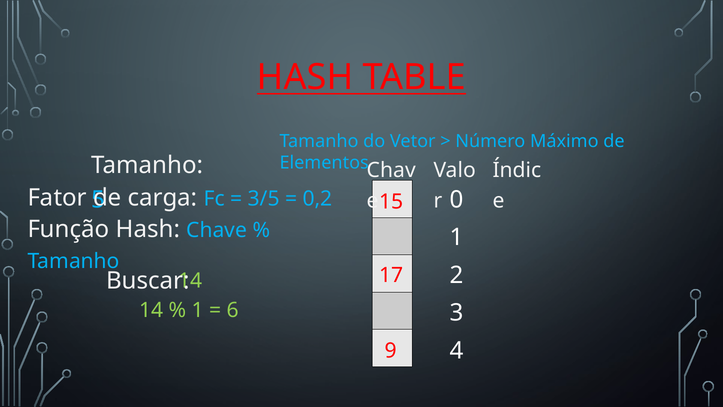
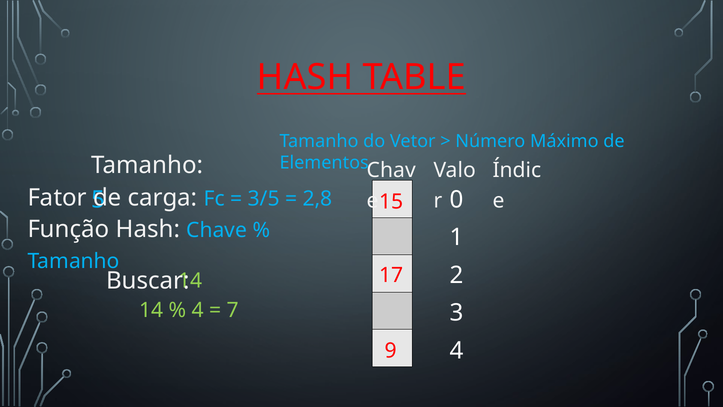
0,2: 0,2 -> 2,8 (317, 199)
1: 1 -> 4 (198, 310)
6: 6 -> 7 (233, 310)
